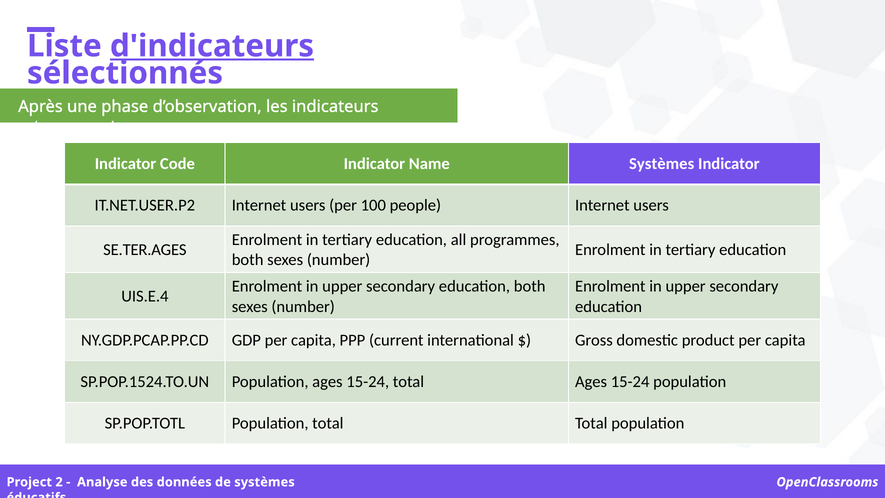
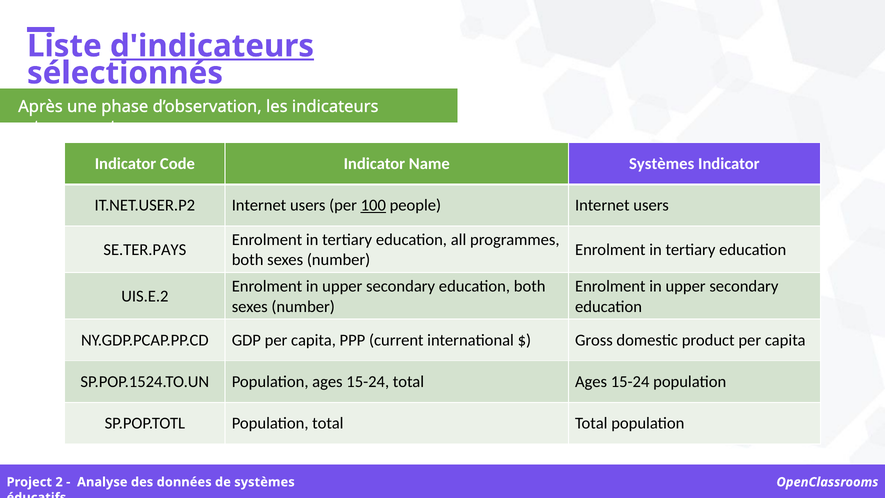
100 underline: none -> present (373, 205)
SE.TER.AGES: SE.TER.AGES -> SE.TER.PAYS (145, 249)
UIS.E.4: UIS.E.4 -> UIS.E.2 (145, 296)
